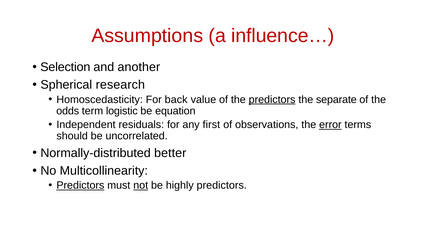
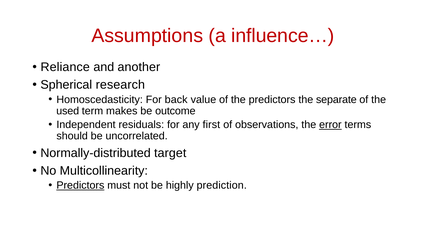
Selection: Selection -> Reliance (65, 67)
predictors underline: present -> none (272, 100)
odds: odds -> used (68, 111)
logistic: logistic -> makes (122, 111)
equation: equation -> outcome (175, 111)
better: better -> target (170, 153)
not underline: present -> none (141, 186)
highly predictors: predictors -> prediction (222, 186)
